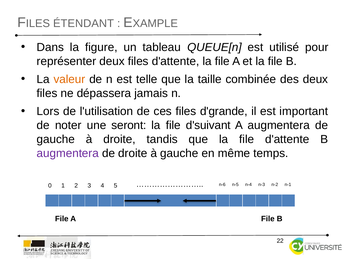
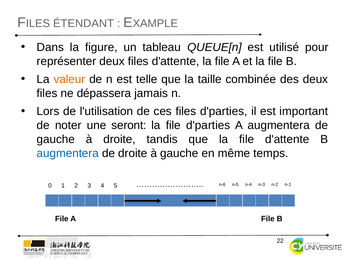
files d'grande: d'grande -> d'parties (224, 112)
file d'suivant: d'suivant -> d'parties (208, 126)
augmentera colour: purple -> blue (68, 154)
